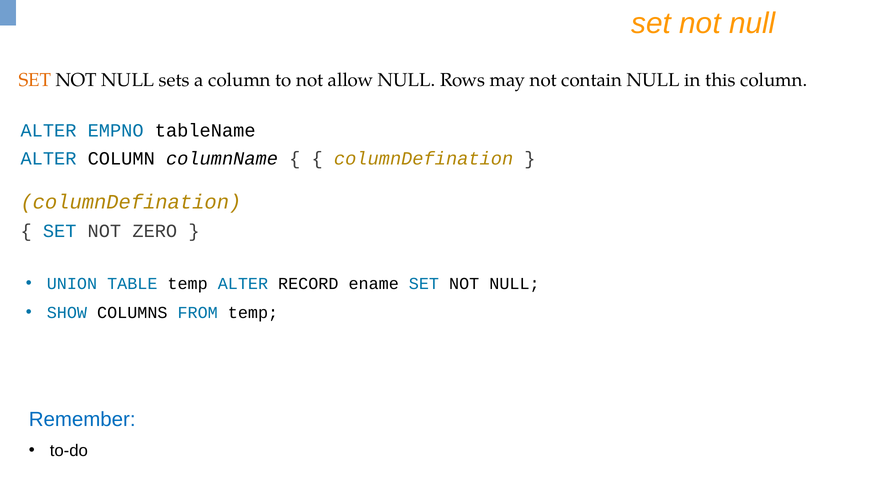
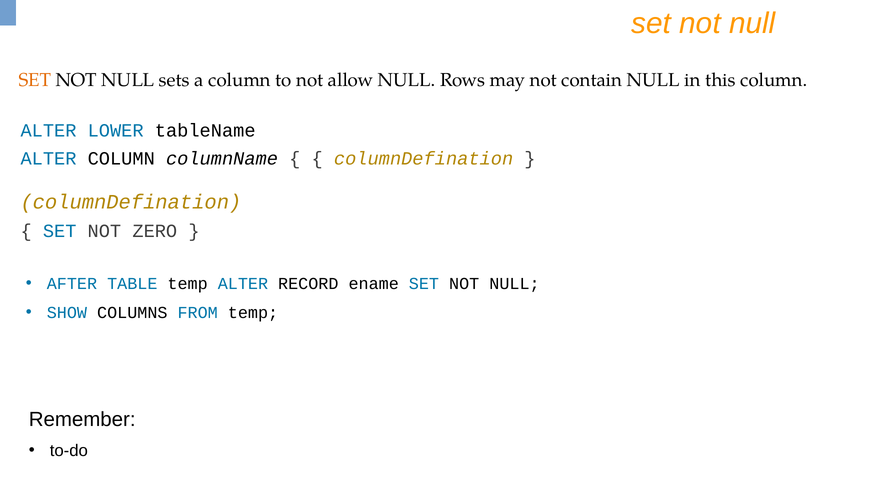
EMPNO: EMPNO -> LOWER (116, 130)
UNION: UNION -> AFTER (72, 283)
Remember colour: blue -> black (82, 420)
